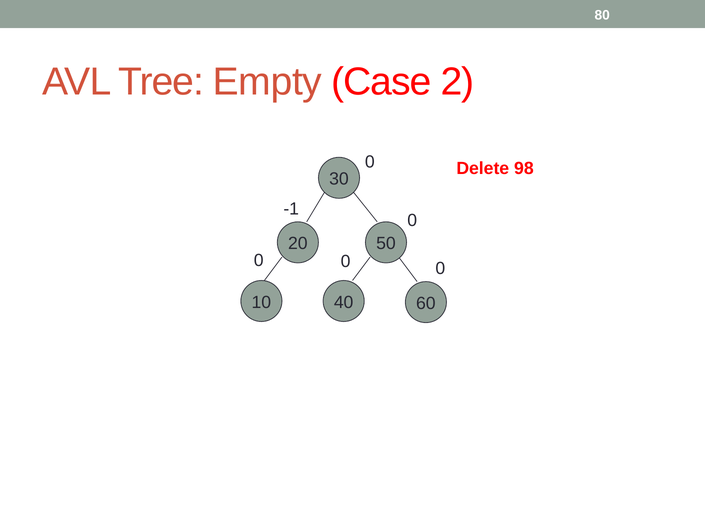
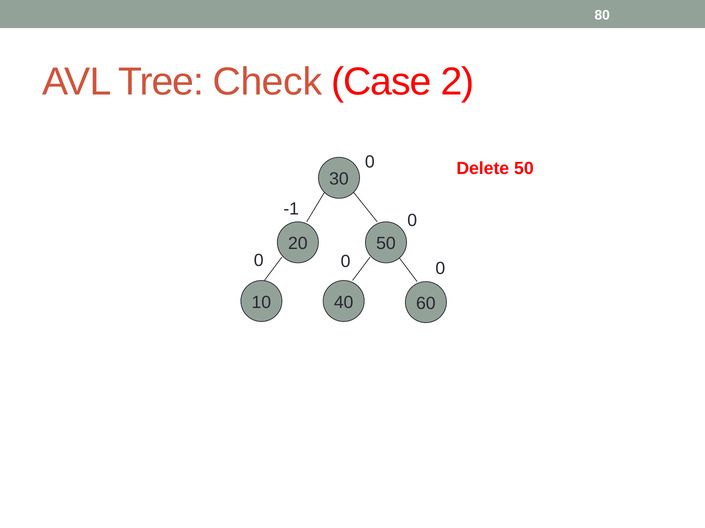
Empty: Empty -> Check (267, 82)
Delete 98: 98 -> 50 (524, 169)
